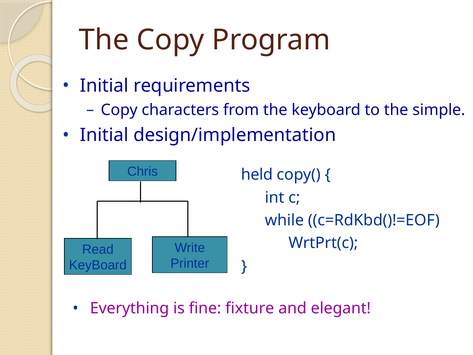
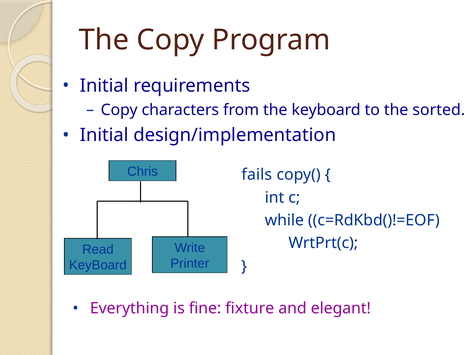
simple: simple -> sorted (439, 110)
held: held -> fails (257, 174)
